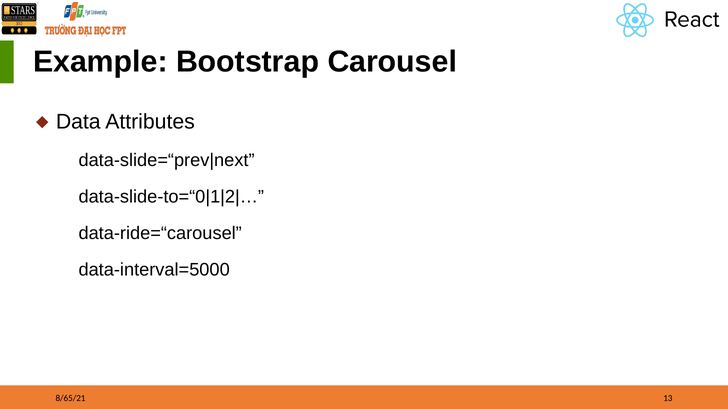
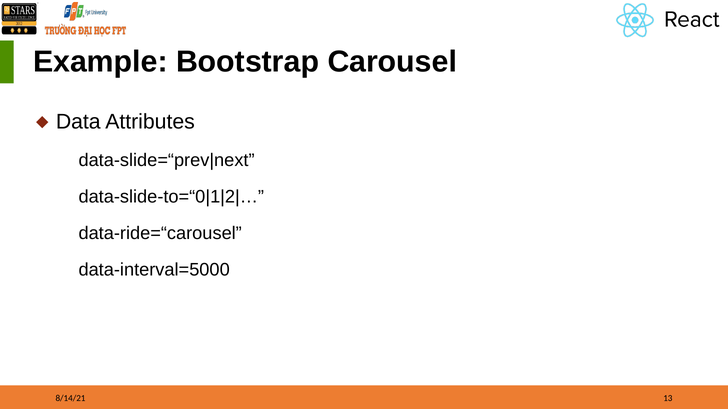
8/65/21: 8/65/21 -> 8/14/21 (70, 399)
